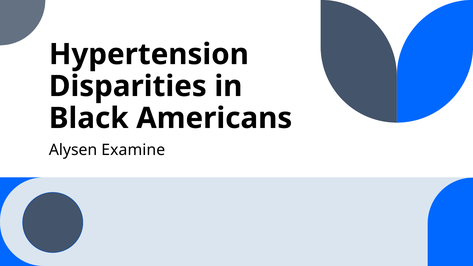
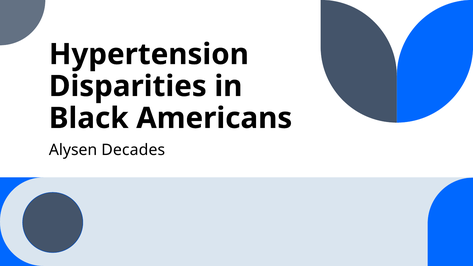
Examine: Examine -> Decades (133, 150)
